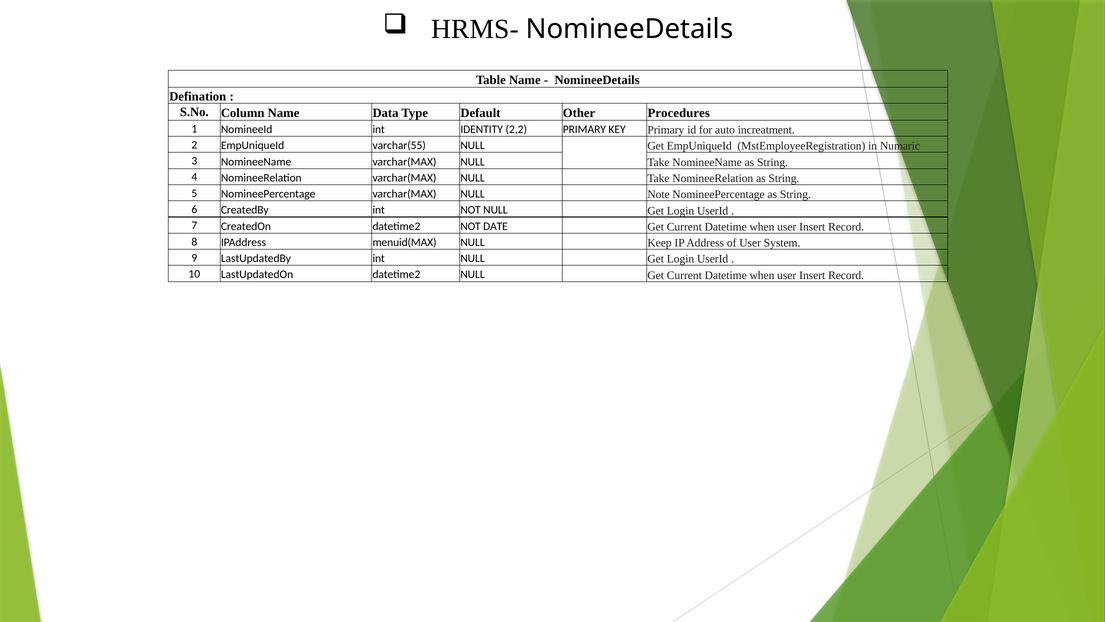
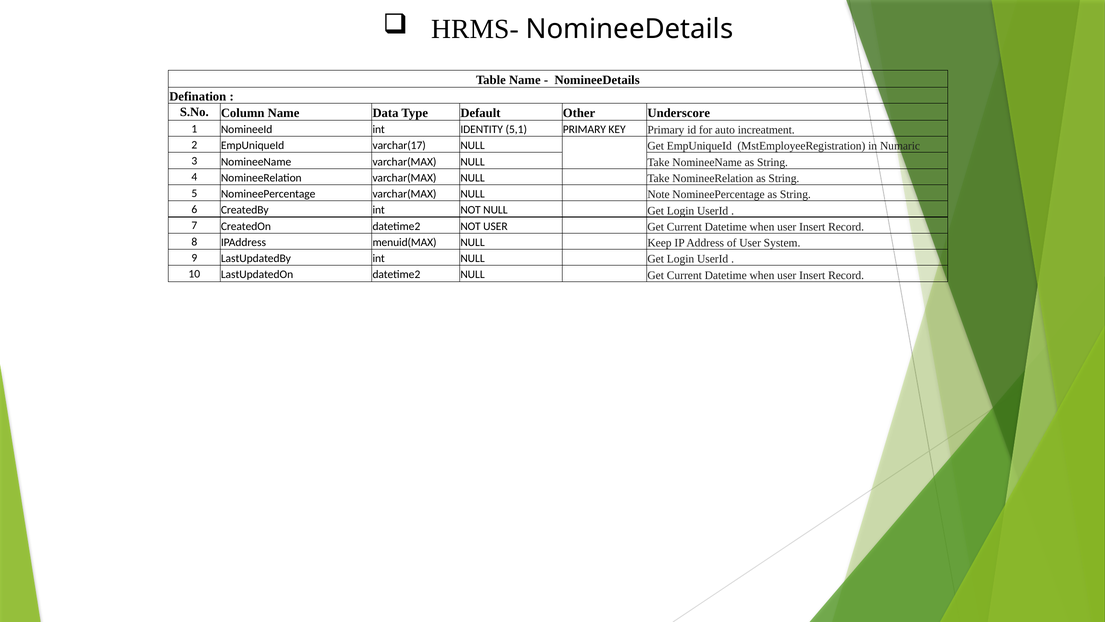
Procedures: Procedures -> Underscore (679, 113)
2,2: 2,2 -> 5,1 (516, 129)
varchar(55: varchar(55 -> varchar(17 (399, 146)
NOT DATE: DATE -> USER (495, 226)
